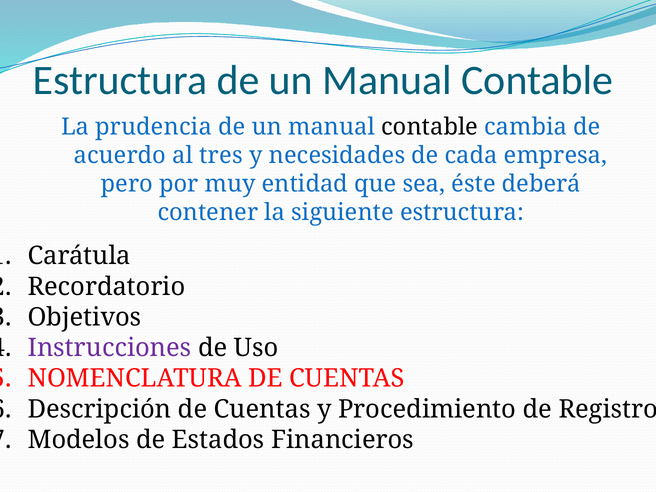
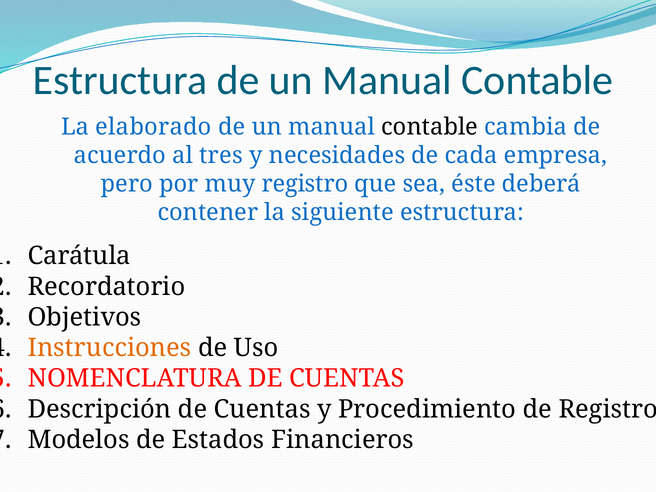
prudencia: prudencia -> elaborado (154, 127)
muy entidad: entidad -> registro (305, 184)
Instrucciones colour: purple -> orange (110, 348)
